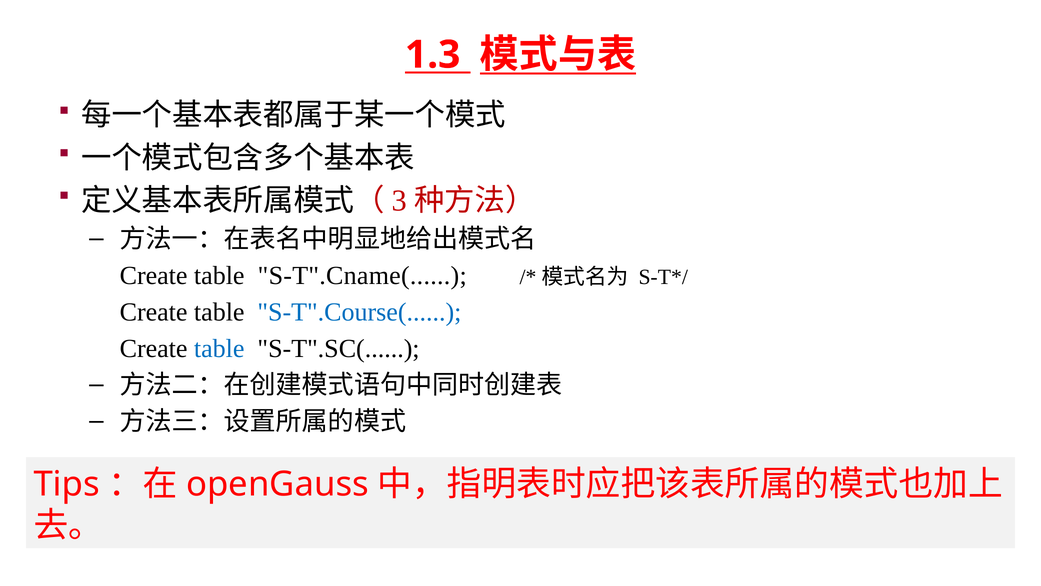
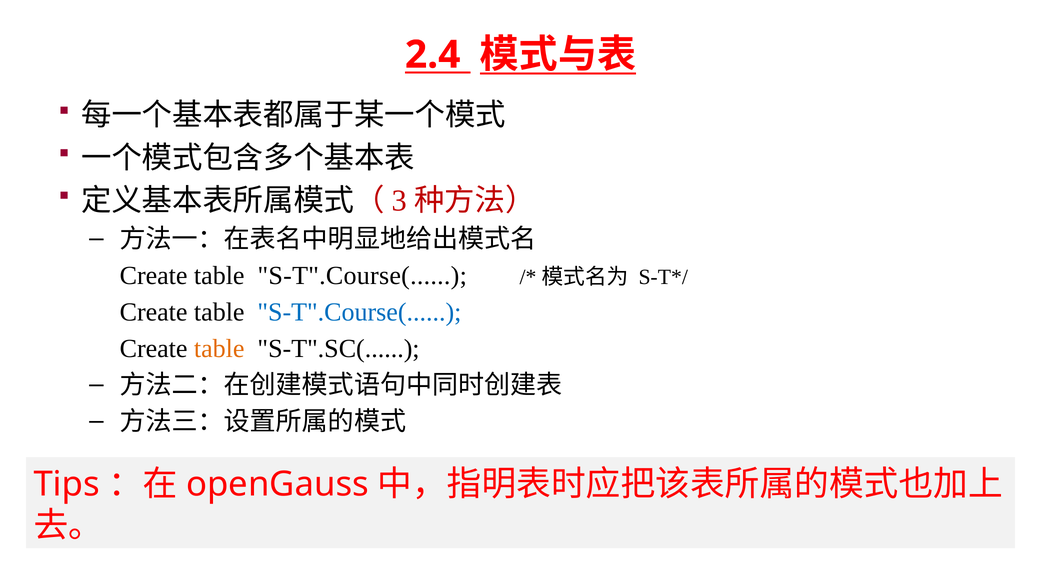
1.3: 1.3 -> 2.4 (433, 55)
S-T".Cname(: S-T".Cname( -> S-T".Course( (362, 276)
table colour: blue -> orange (219, 348)
